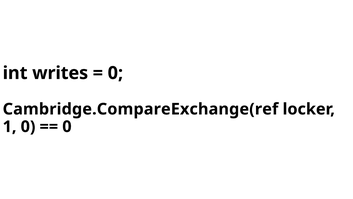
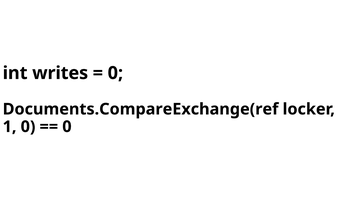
Cambridge.CompareExchange(ref: Cambridge.CompareExchange(ref -> Documents.CompareExchange(ref (141, 109)
